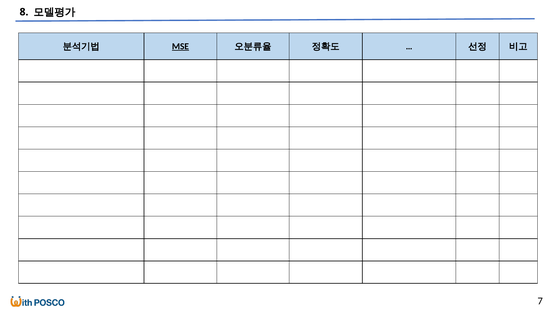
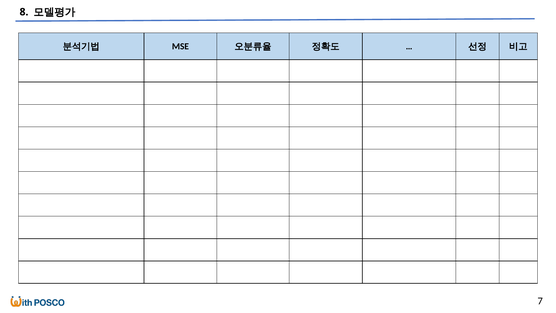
MSE underline: present -> none (180, 46)
